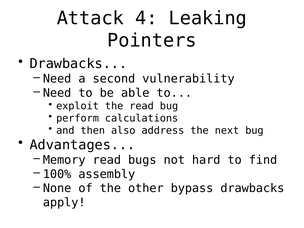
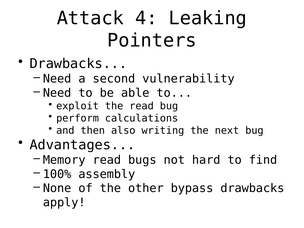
address: address -> writing (163, 130)
